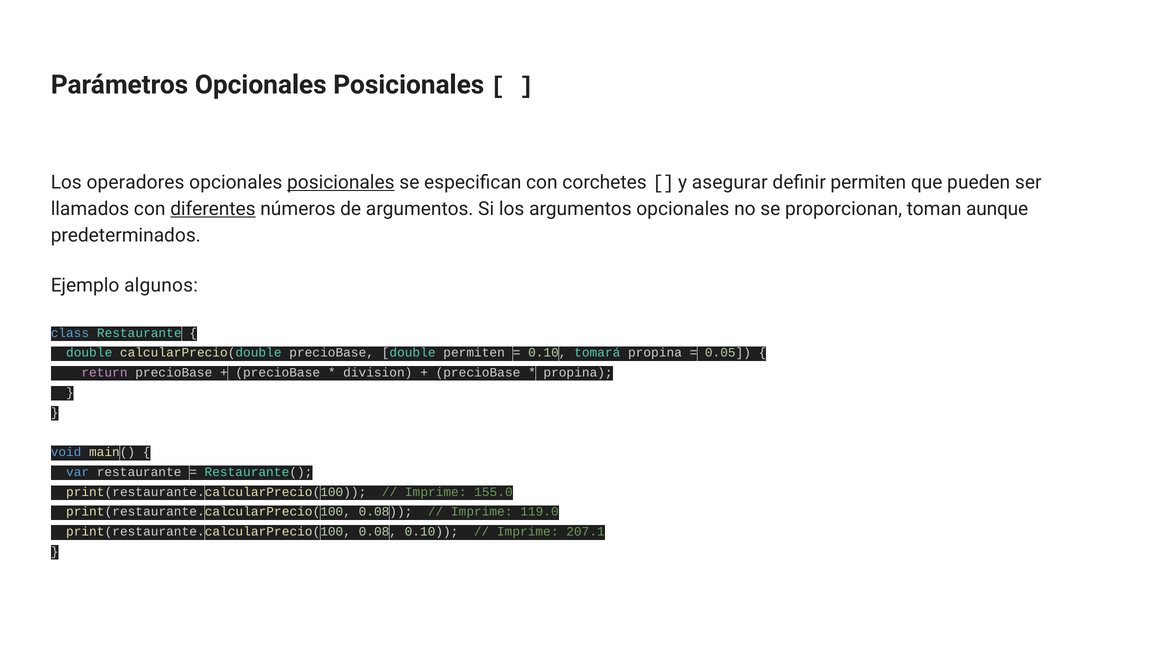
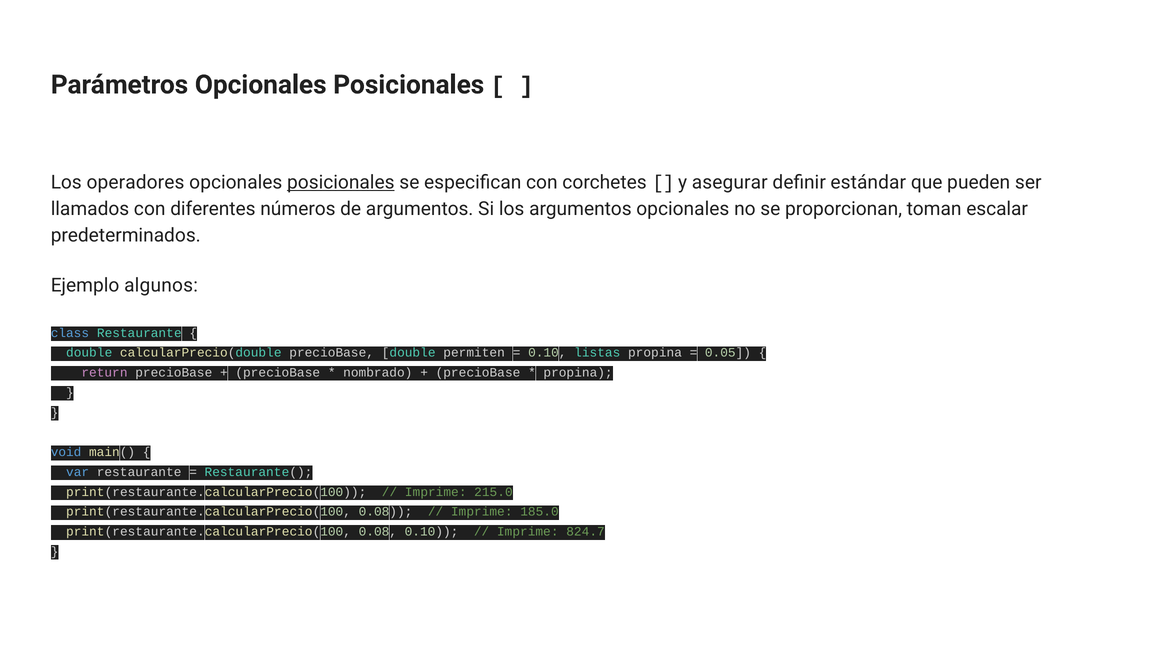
definir permiten: permiten -> estándar (868, 182)
diferentes underline: present -> none (213, 209)
aunque: aunque -> escalar (997, 209)
tomará: tomará -> listas (597, 353)
division: division -> nombrado (378, 373)
155.0: 155.0 -> 215.0 (493, 492)
119.0: 119.0 -> 185.0 (539, 512)
207.1: 207.1 -> 824.7 (586, 532)
